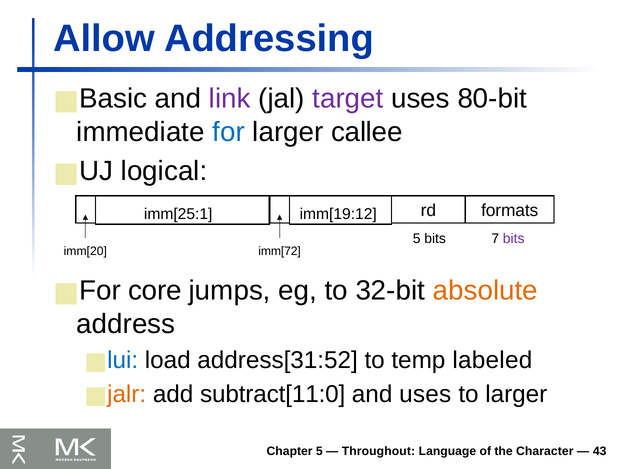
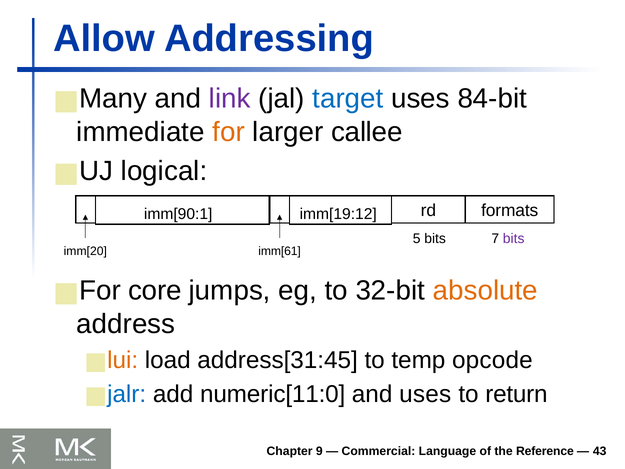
Basic: Basic -> Many (113, 99)
target colour: purple -> blue (348, 99)
80-bit: 80-bit -> 84-bit (492, 99)
for colour: blue -> orange (229, 132)
imm[25:1: imm[25:1 -> imm[90:1 (178, 214)
imm[72: imm[72 -> imm[61 (280, 251)
lui colour: blue -> orange (123, 360)
address[31:52: address[31:52 -> address[31:45 (278, 360)
labeled: labeled -> opcode (492, 360)
jalr colour: orange -> blue (127, 394)
subtract[11:0: subtract[11:0 -> numeric[11:0 (273, 394)
to larger: larger -> return (516, 394)
Chapter 5: 5 -> 9 (319, 451)
Throughout: Throughout -> Commercial (378, 451)
Character: Character -> Reference (545, 451)
